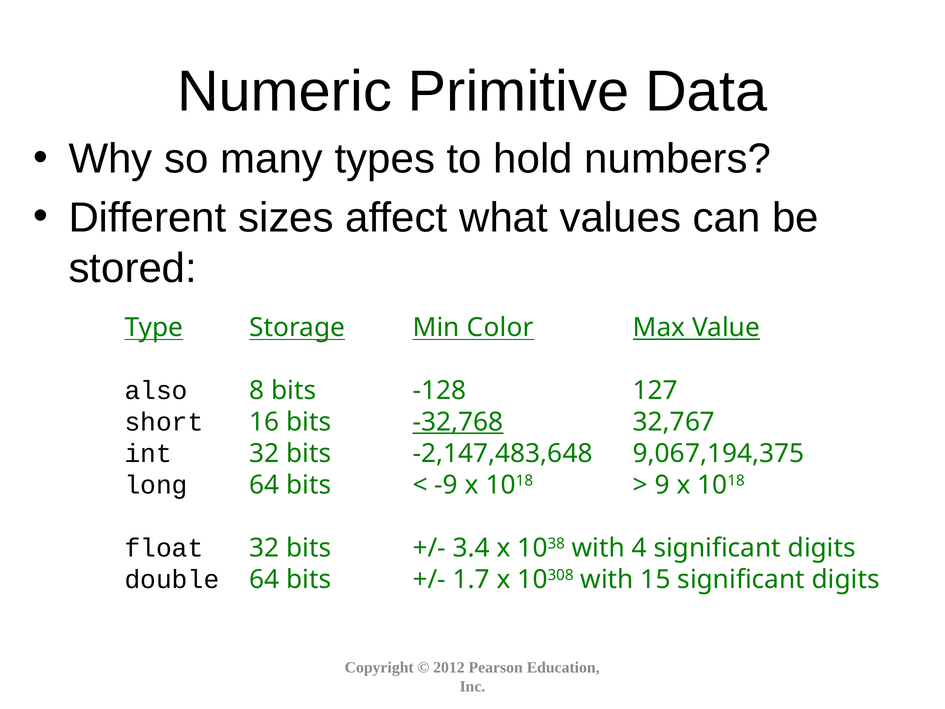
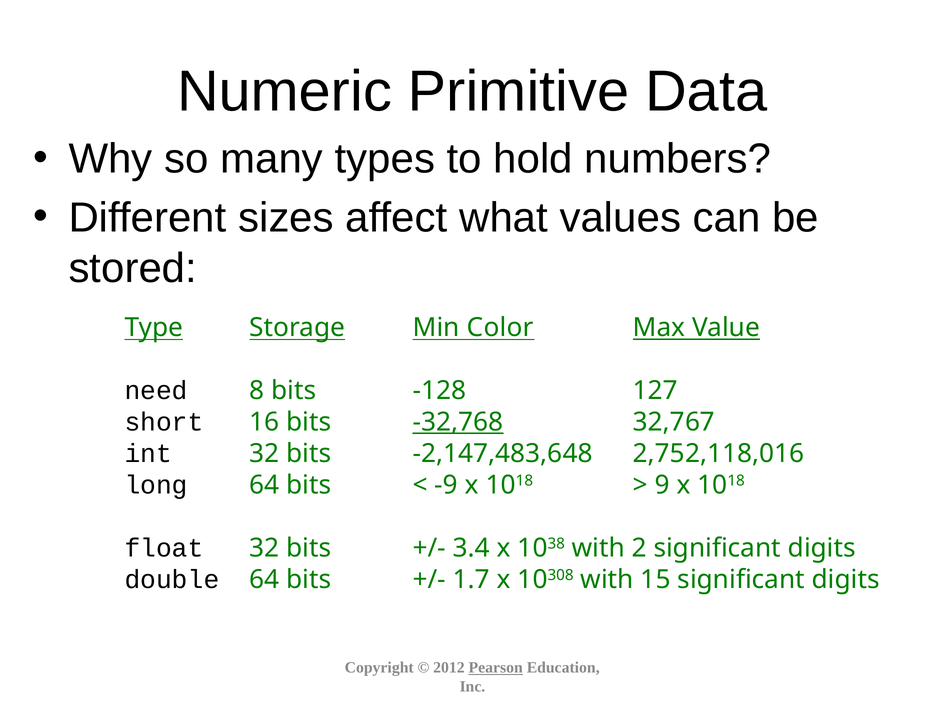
also: also -> need (156, 390)
9,067,194,375: 9,067,194,375 -> 2,752,118,016 (719, 453)
4: 4 -> 2 (639, 548)
Pearson underline: none -> present (496, 667)
